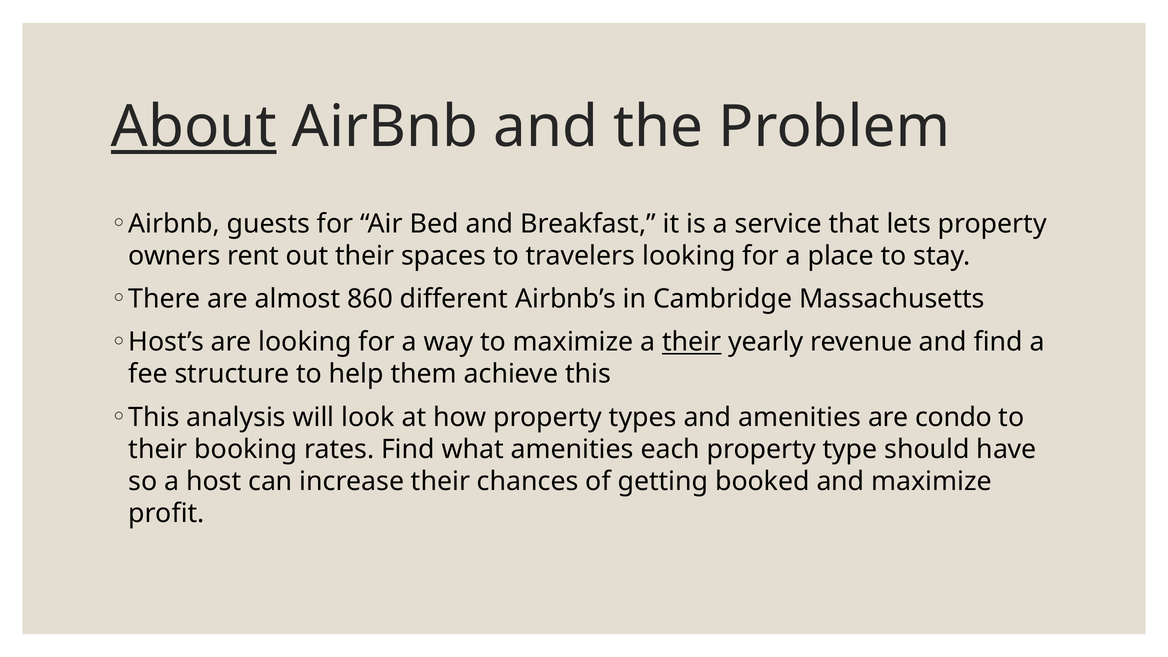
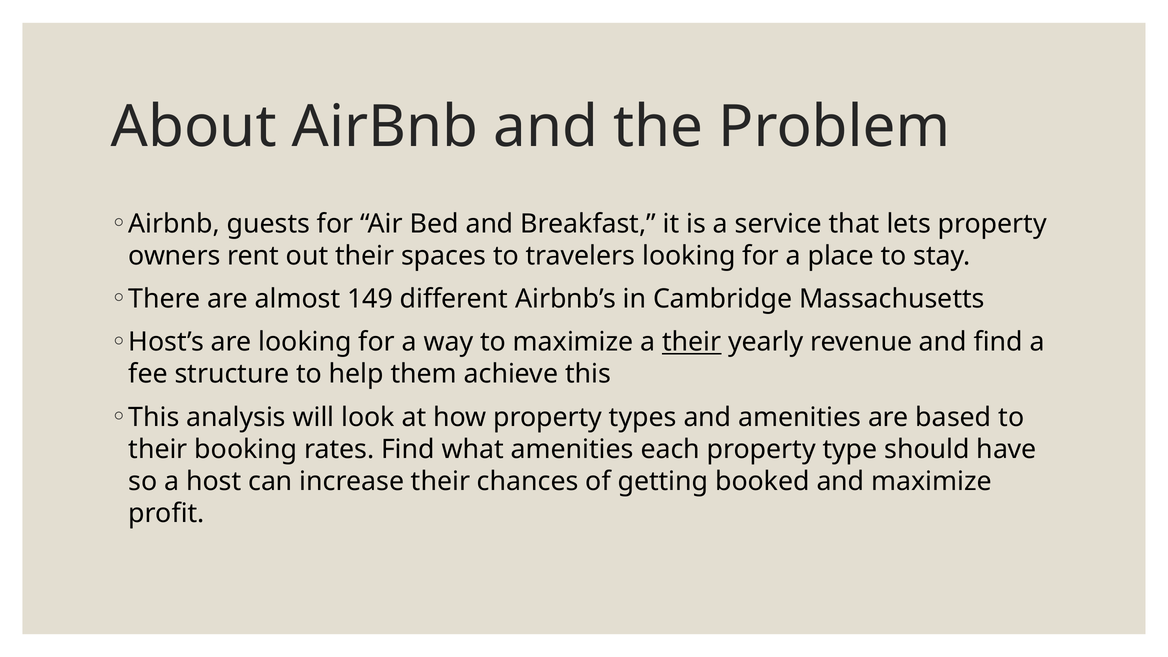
About underline: present -> none (194, 127)
860: 860 -> 149 (370, 299)
condo: condo -> based (953, 417)
